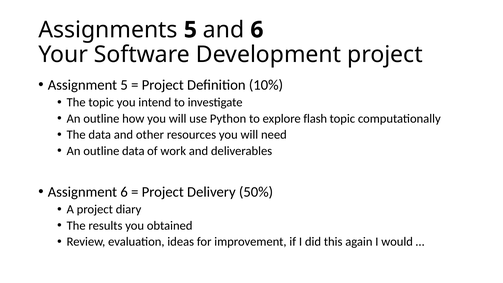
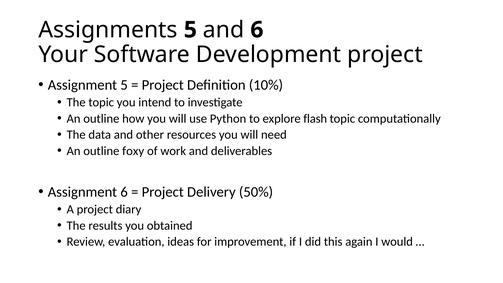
outline data: data -> foxy (133, 151)
